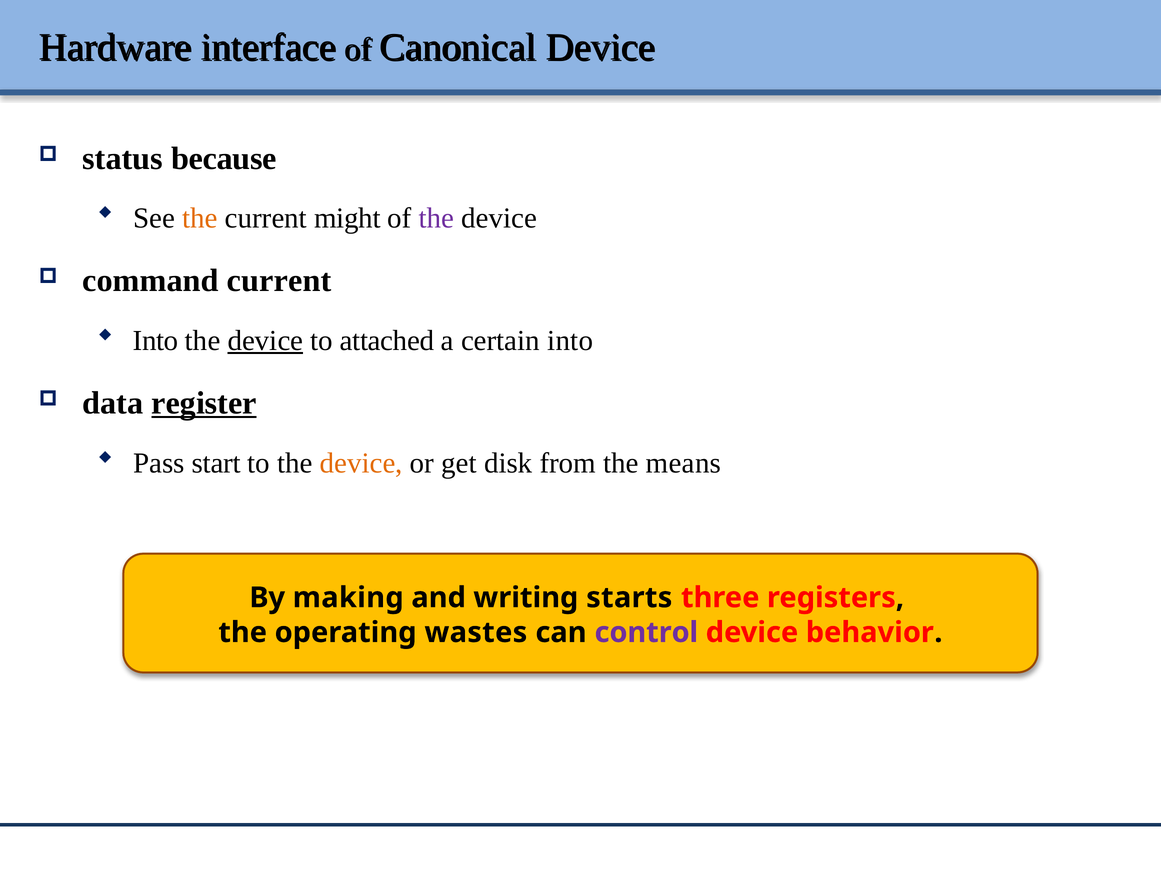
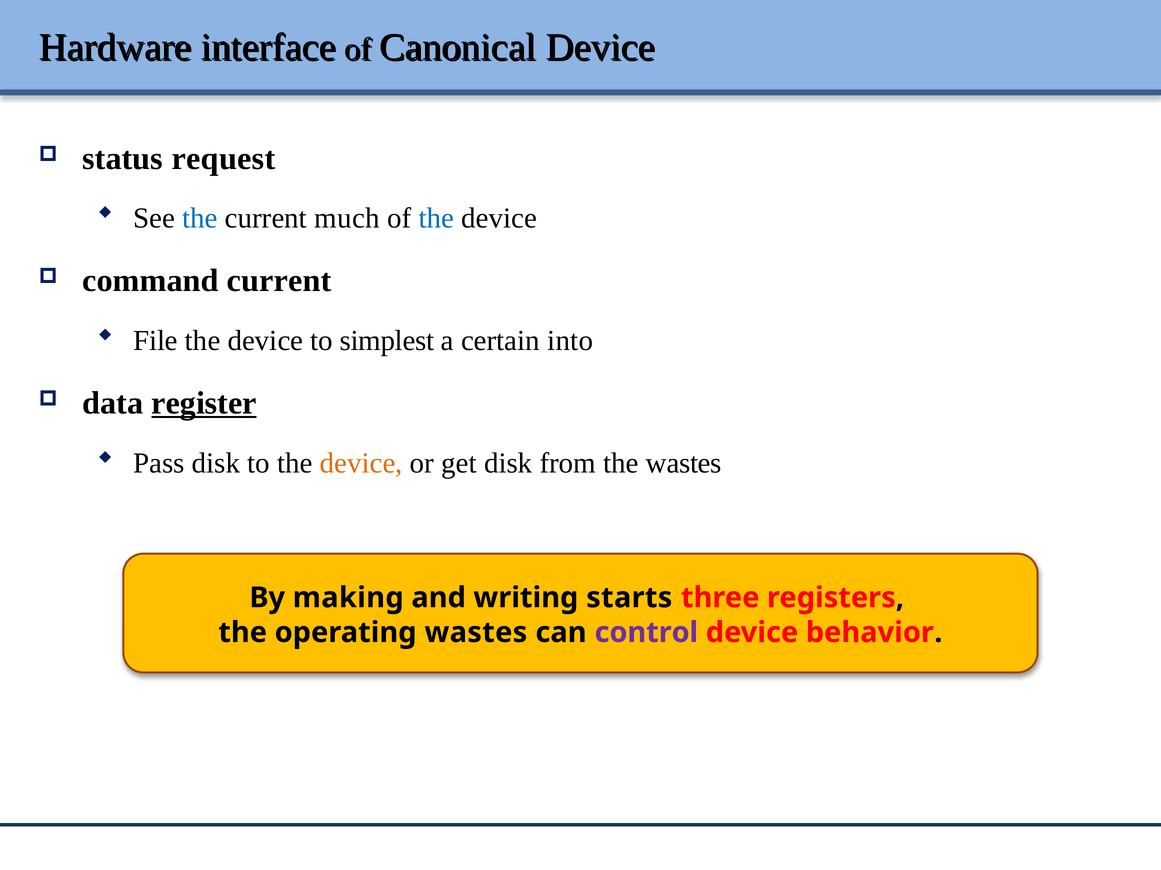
because: because -> request (224, 159)
the colour: orange -> blue (200, 218)
might: might -> much (347, 218)
the colour: purple -> blue (436, 218)
Into: Into -> File (155, 341)
device underline: present -> none (265, 341)
attached: attached -> simplest (387, 341)
Pass start: start -> disk (216, 463)
the means: means -> wastes (684, 463)
